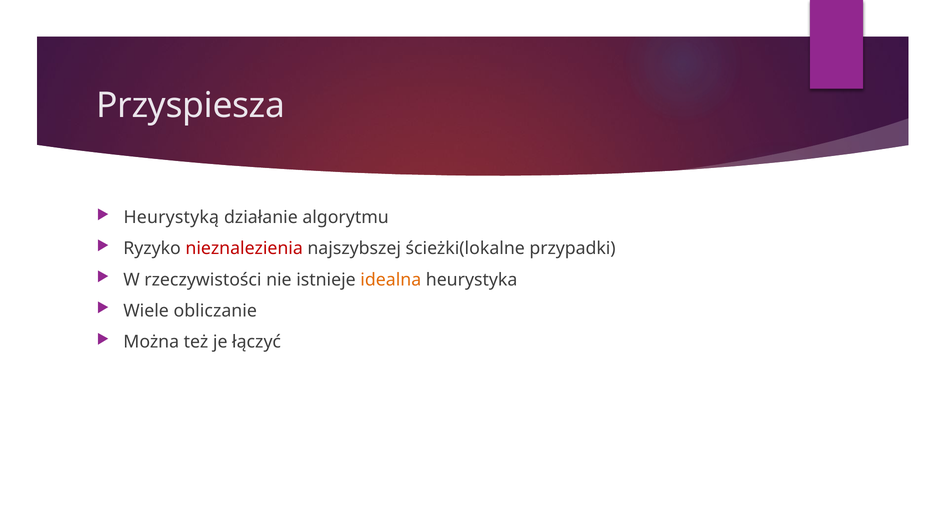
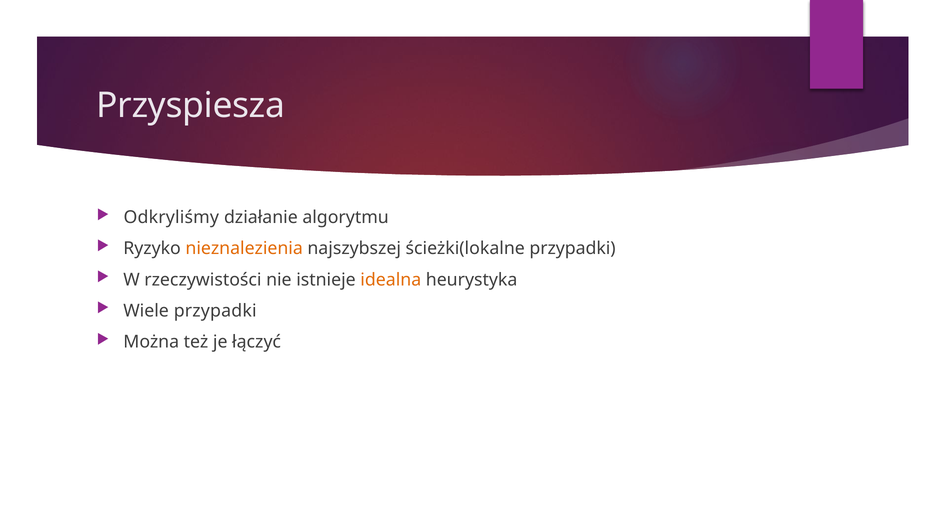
Heurystyką: Heurystyką -> Odkryliśmy (171, 217)
nieznalezienia colour: red -> orange (244, 249)
Wiele obliczanie: obliczanie -> przypadki (215, 311)
